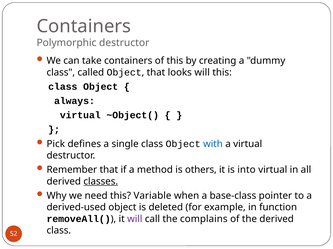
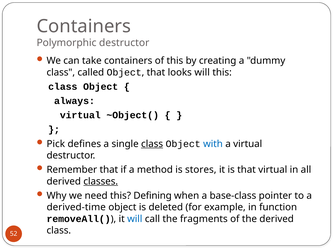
class underline: none -> present (152, 144)
others: others -> stores (201, 170)
is into: into -> that (247, 170)
Variable: Variable -> Defining (153, 196)
derived-used: derived-used -> derived-time (76, 208)
will colour: purple -> blue (135, 220)
complains: complains -> fragments (204, 220)
